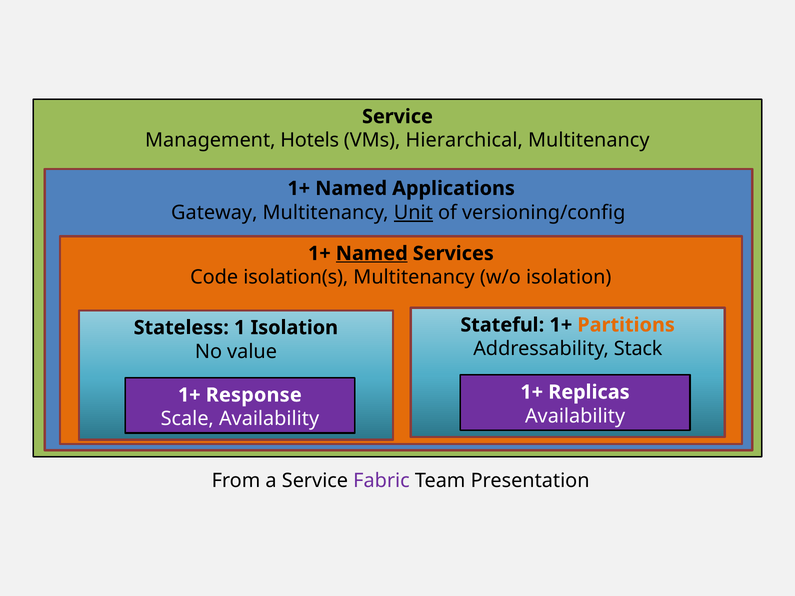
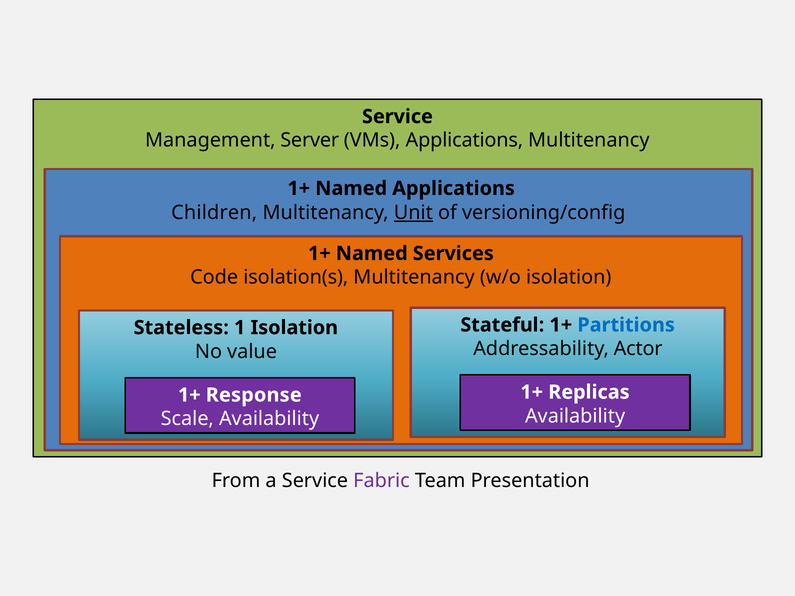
Hotels: Hotels -> Server (310, 140)
VMs Hierarchical: Hierarchical -> Applications (464, 140)
Gateway: Gateway -> Children (214, 213)
Named underline: present -> none (372, 254)
Partitions colour: orange -> blue (626, 325)
Stack: Stack -> Actor (638, 349)
